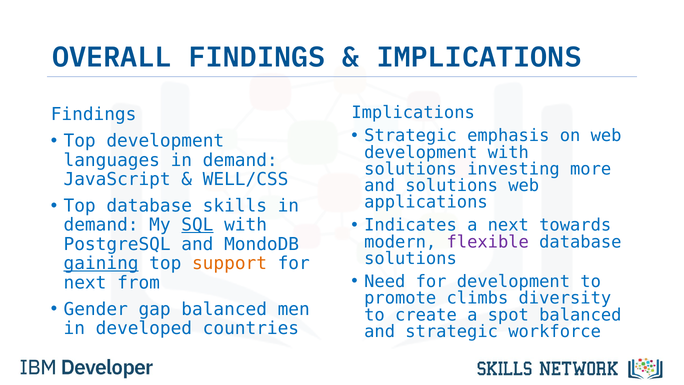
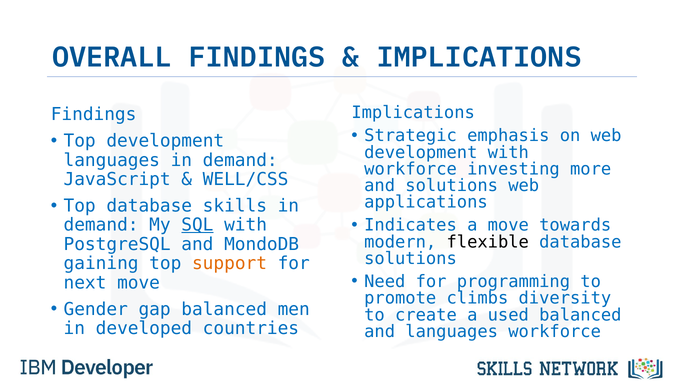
solutions: solutions -> workforce (411, 169)
a next: next -> move (508, 225)
flexible colour: purple -> black (488, 242)
gaining underline: present -> none (101, 263)
for development: development -> programming (513, 281)
next from: from -> move (139, 283)
spot: spot -> used (508, 315)
and strategic: strategic -> languages (452, 331)
